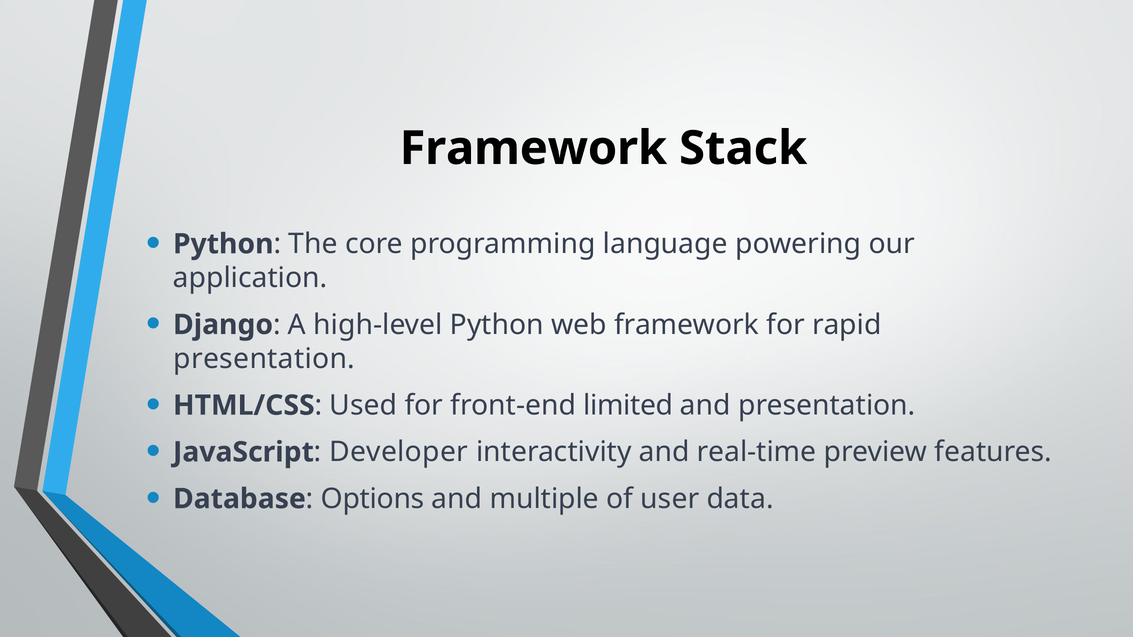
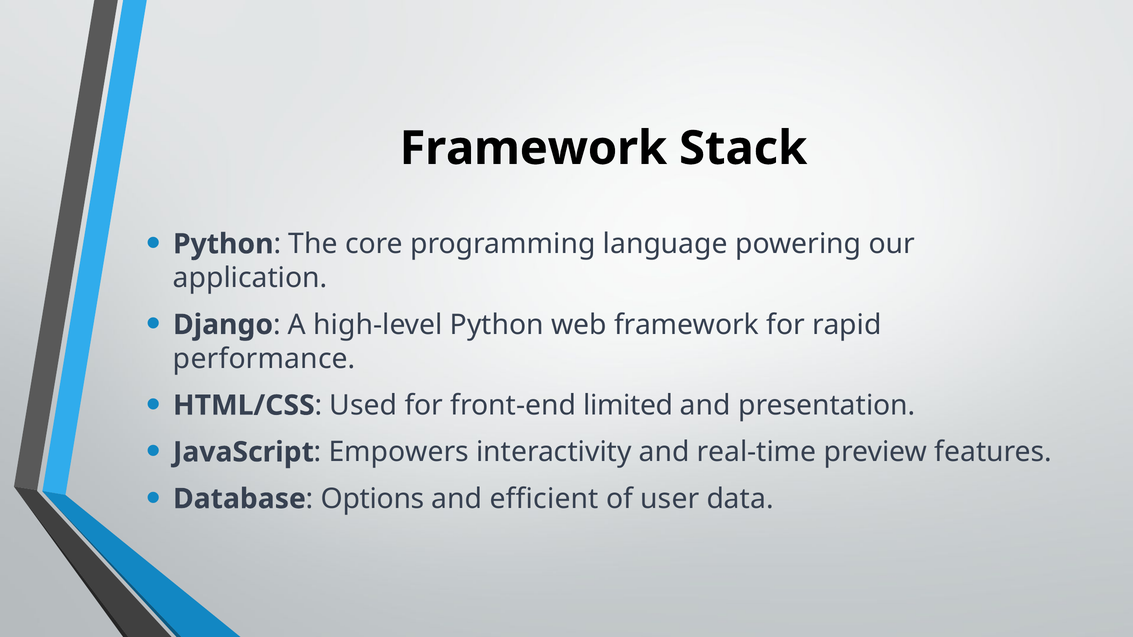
presentation: presentation -> performance (264, 359)
Developer: Developer -> Empowers (399, 452)
multiple: multiple -> efficient (544, 499)
